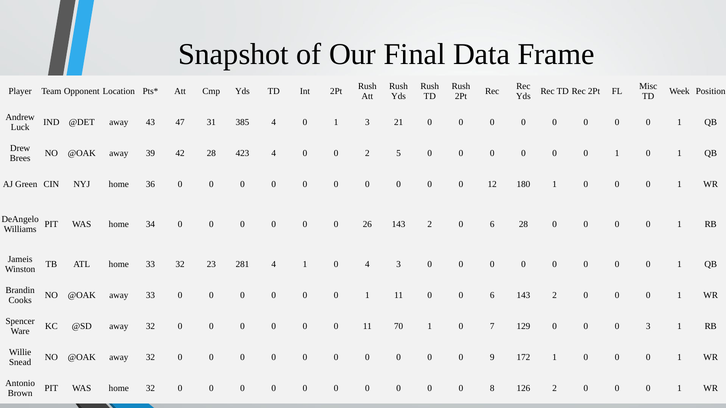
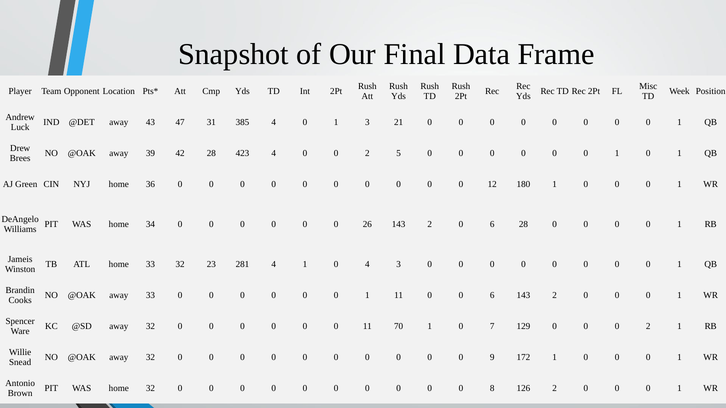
0 0 0 3: 3 -> 2 (648, 326)
